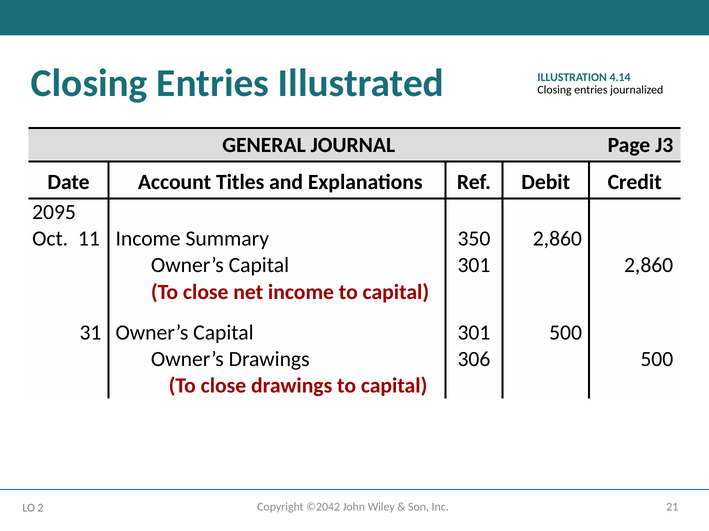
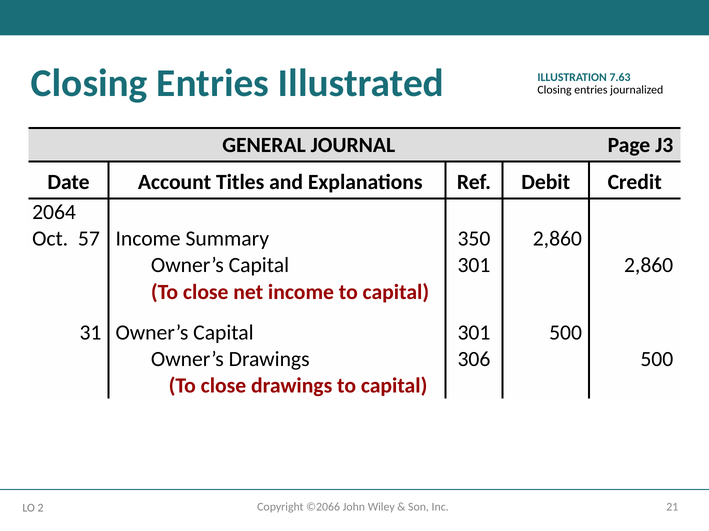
4.14: 4.14 -> 7.63 (620, 77)
2095: 2095 -> 2064 (54, 213)
11: 11 -> 57 (89, 239)
©2042: ©2042 -> ©2066 (323, 508)
